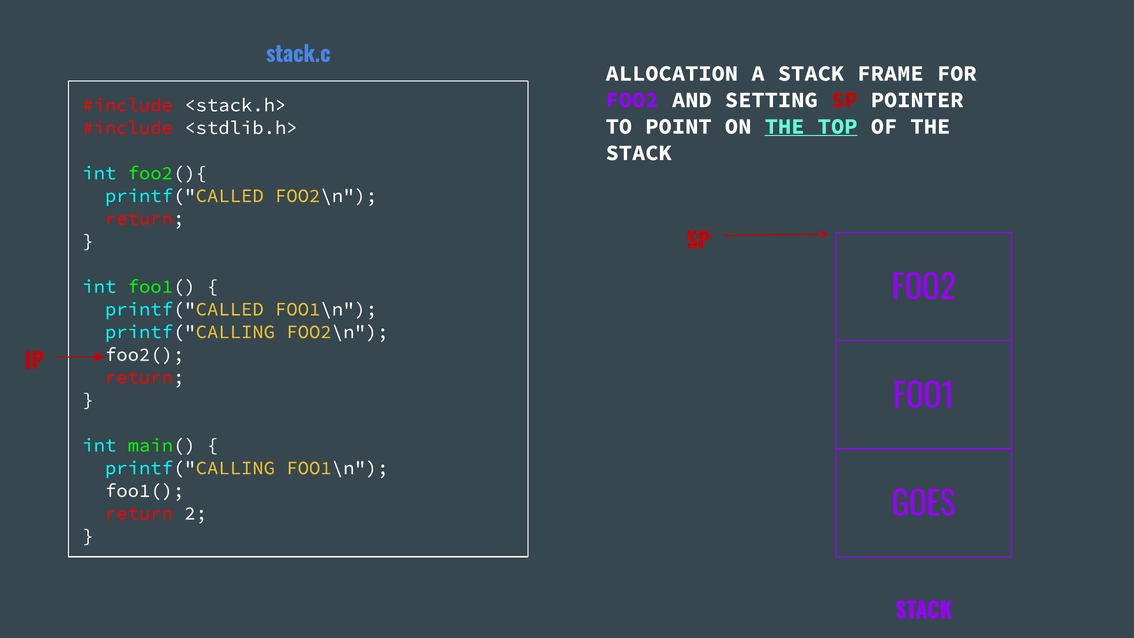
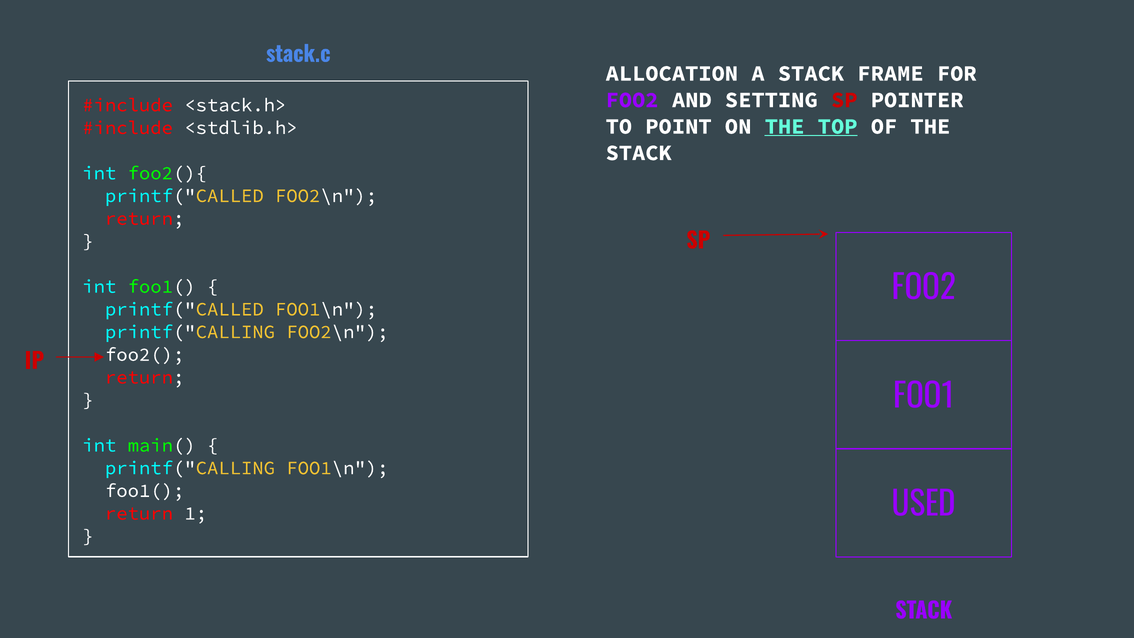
GOES: GOES -> USED (924, 505)
2: 2 -> 1 (196, 513)
